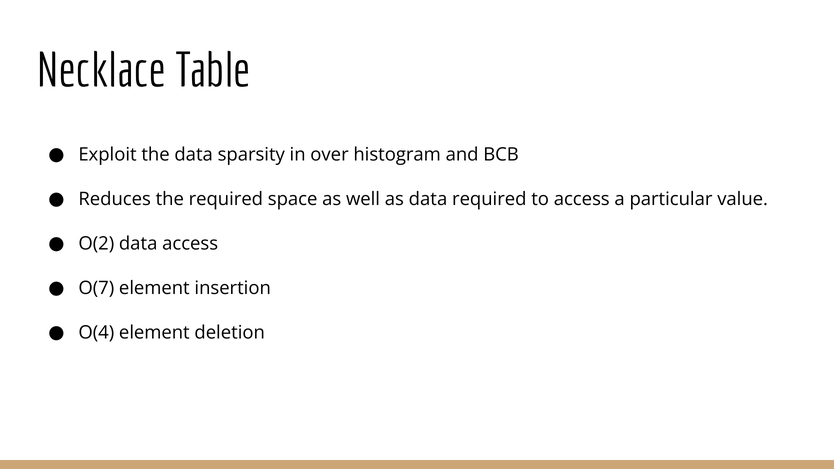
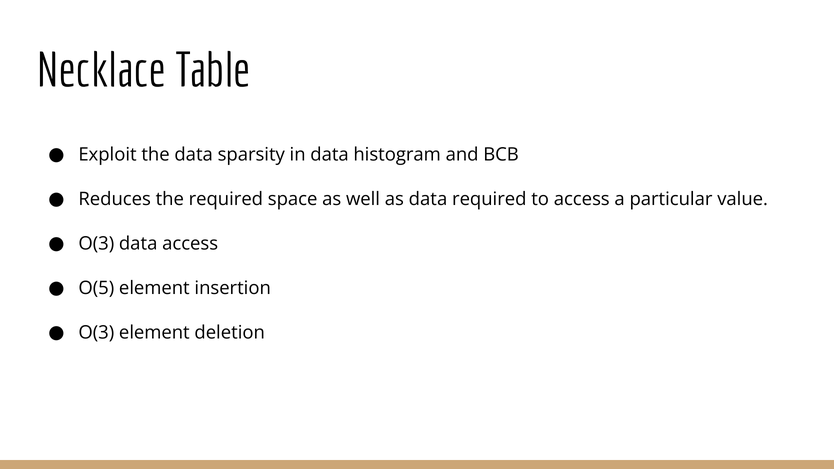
in over: over -> data (330, 155)
O(2: O(2 -> O(3 (96, 244)
O(7: O(7 -> O(5 (96, 288)
O(4: O(4 -> O(3 (96, 333)
